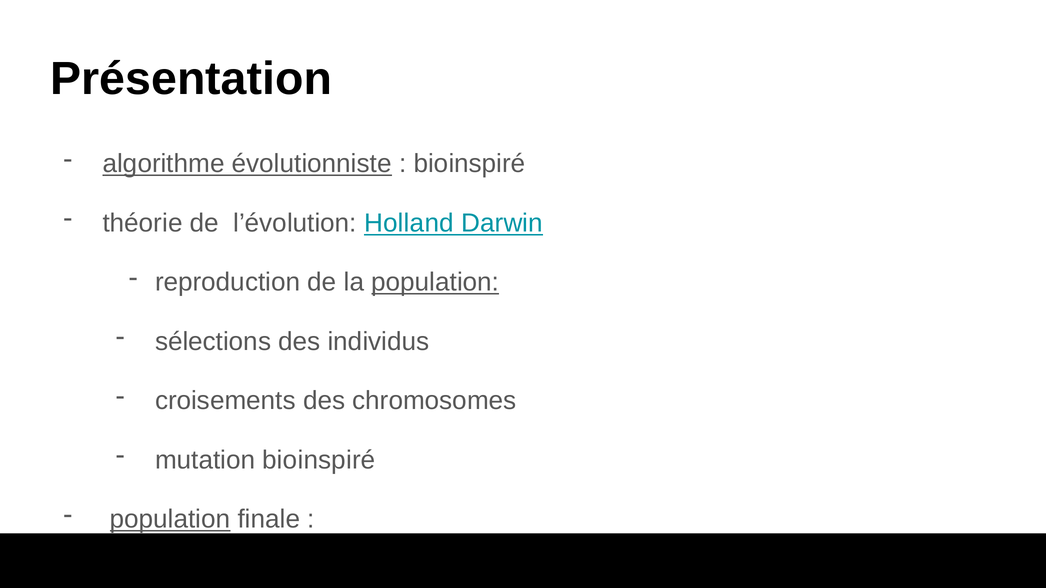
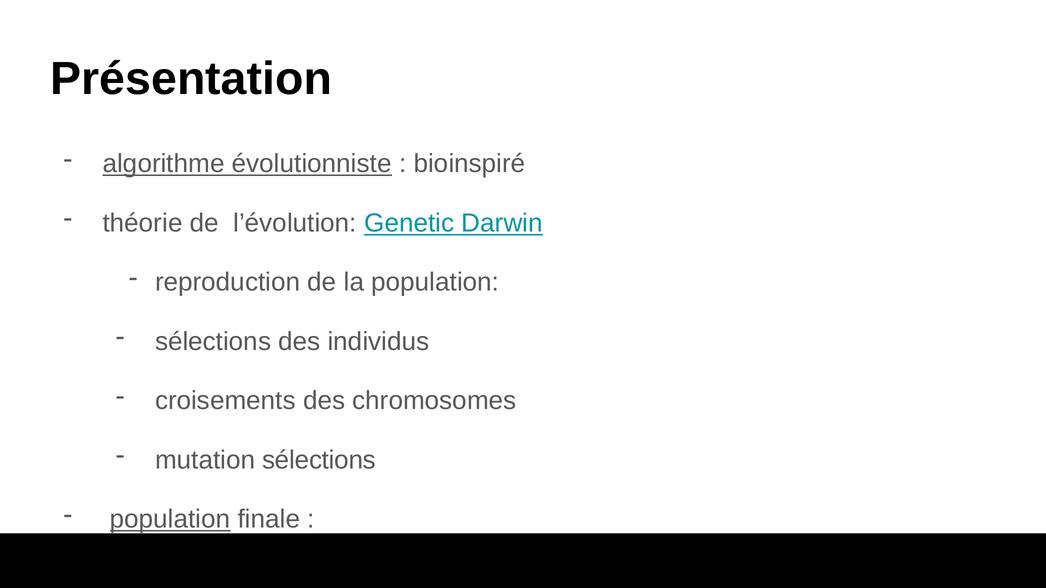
Holland: Holland -> Genetic (409, 223)
population underline: present -> none (435, 283)
mutation bioinspiré: bioinspiré -> sélections (319, 460)
